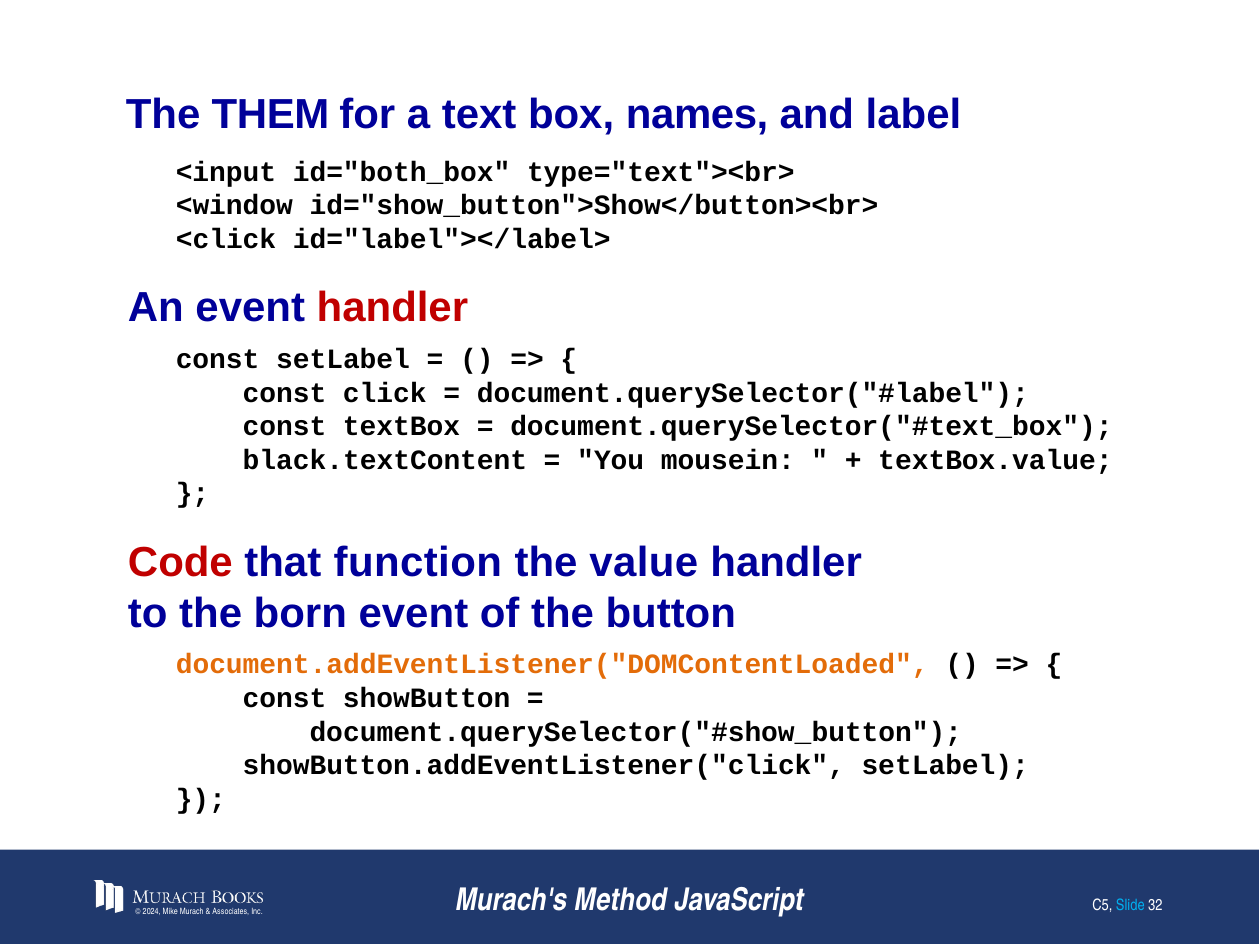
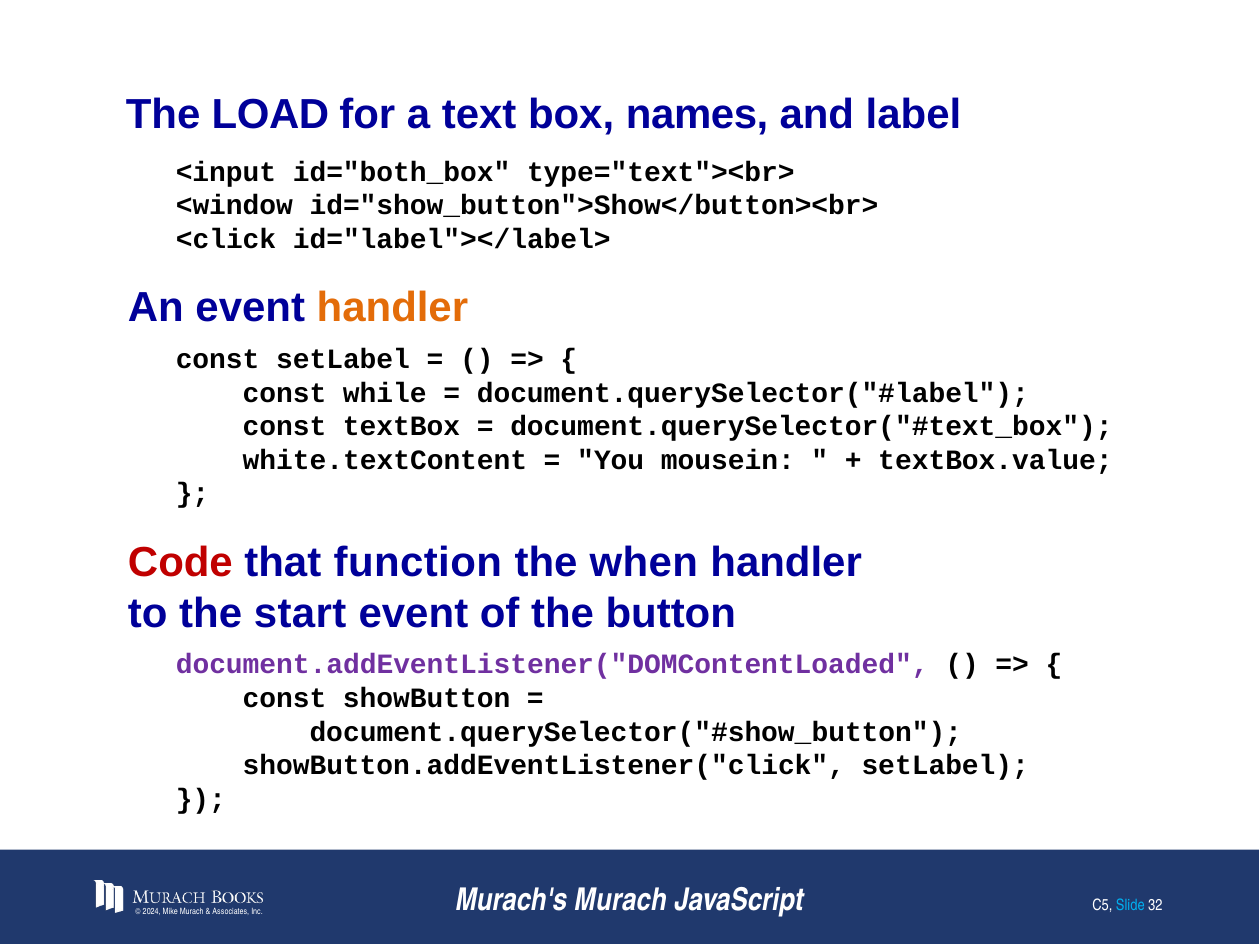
THEM: THEM -> LOAD (271, 114)
handler colour: red -> orange (392, 308)
click: click -> while (385, 393)
black.textContent: black.textContent -> white.textContent (385, 460)
value: value -> when (644, 563)
born: born -> start (300, 613)
document.addEventListener("DOMContentLoaded colour: orange -> purple (552, 665)
Murach's Method: Method -> Murach (620, 900)
